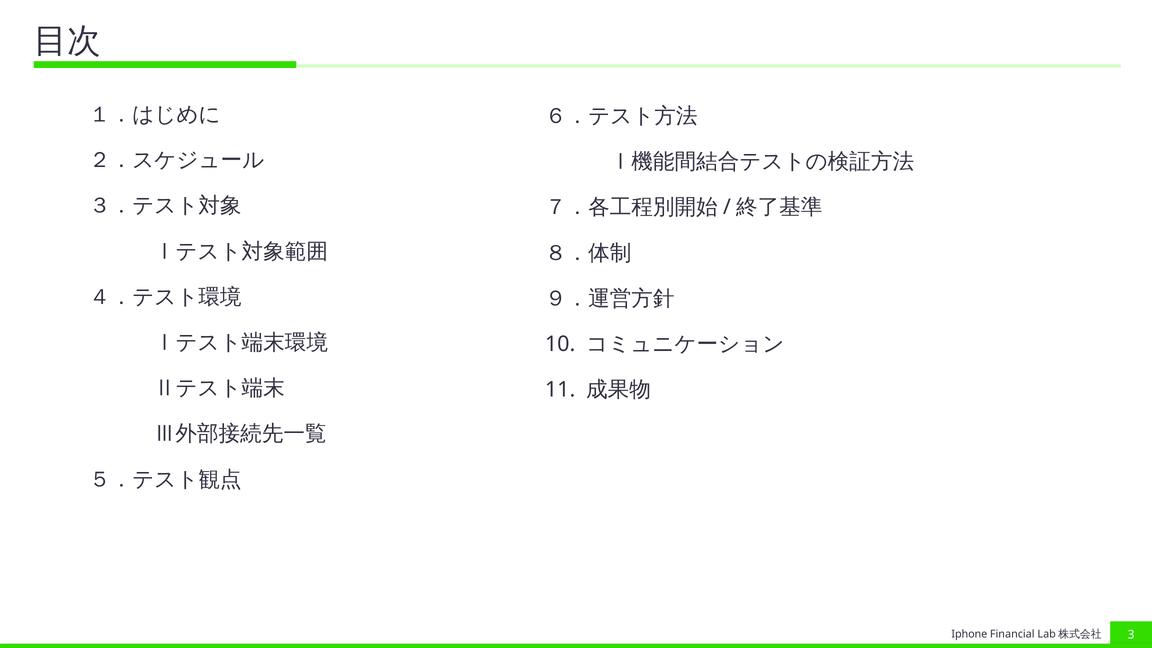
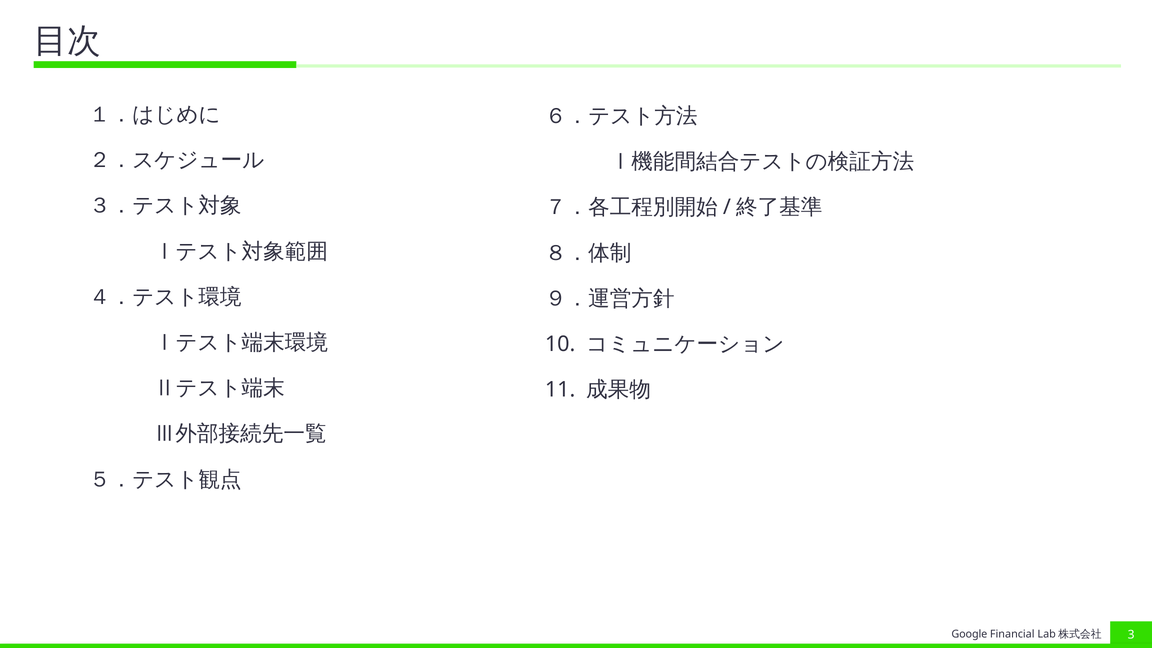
Iphone: Iphone -> Google (969, 634)
